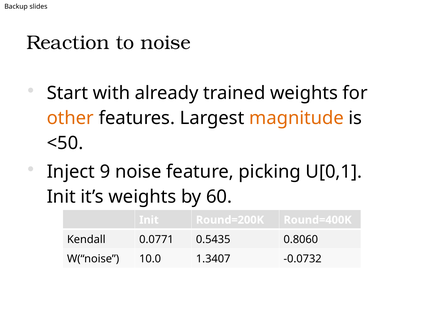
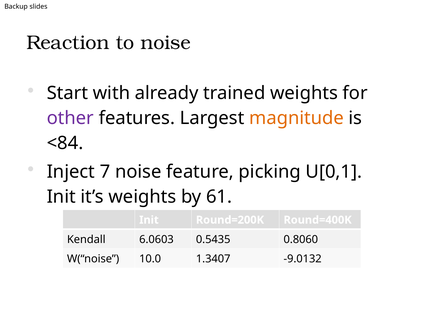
other colour: orange -> purple (70, 118)
<50: <50 -> <84 (65, 143)
9: 9 -> 7 (105, 172)
60: 60 -> 61 (219, 197)
0.0771: 0.0771 -> 6.0603 (156, 240)
-0.0732: -0.0732 -> -9.0132 (303, 259)
